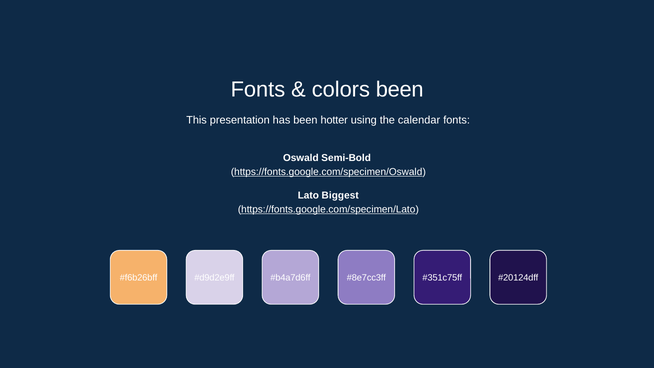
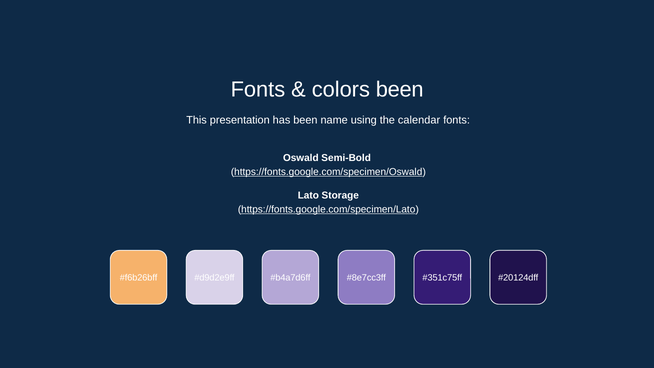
hotter: hotter -> name (334, 120)
Biggest: Biggest -> Storage (340, 196)
